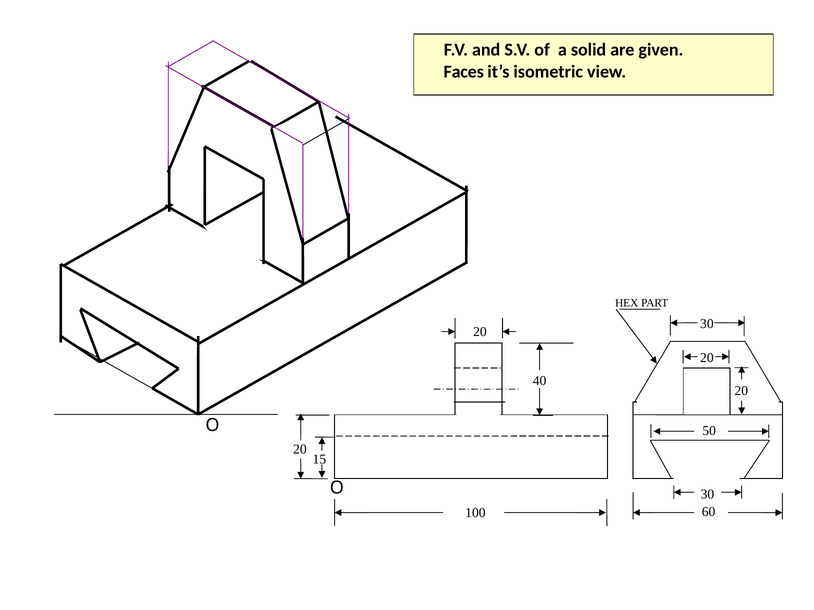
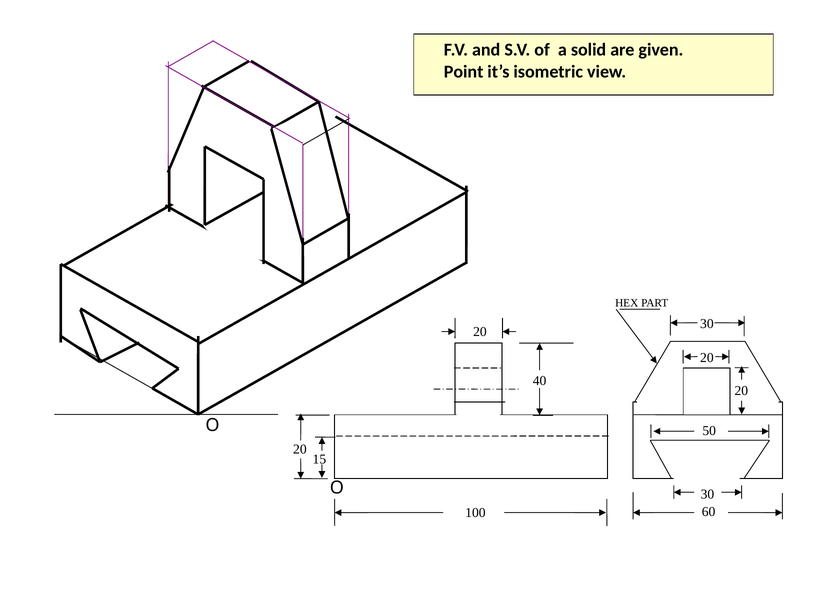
Faces: Faces -> Point (464, 72)
